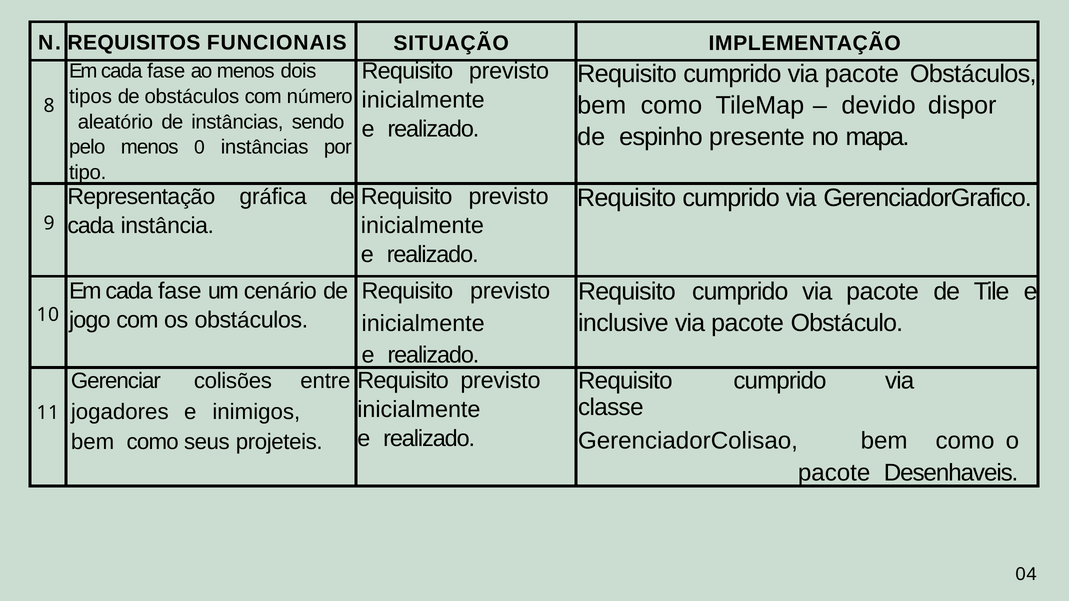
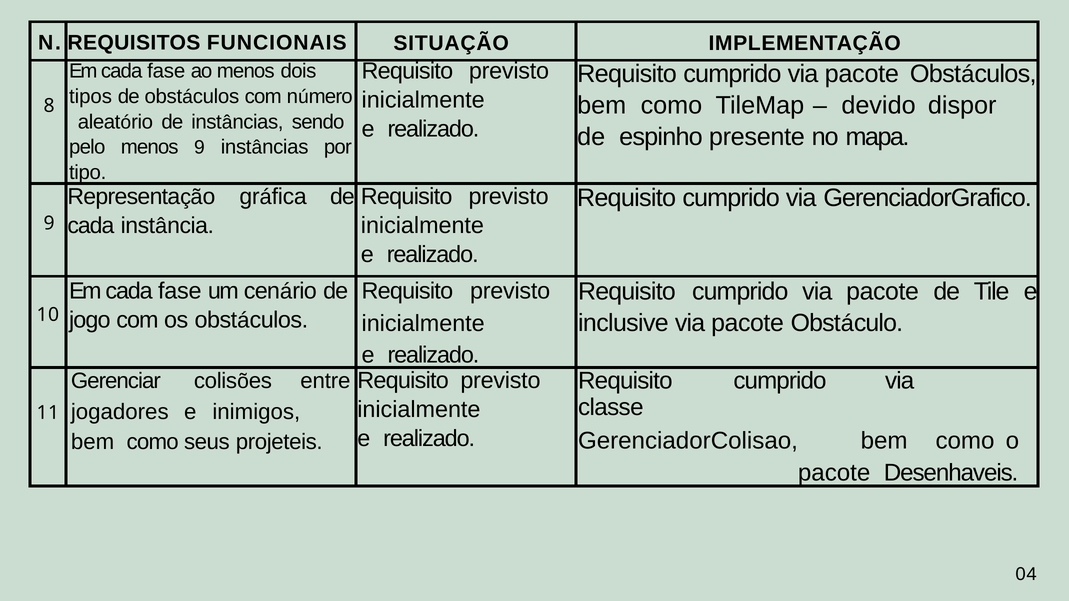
menos 0: 0 -> 9 (199, 148)
